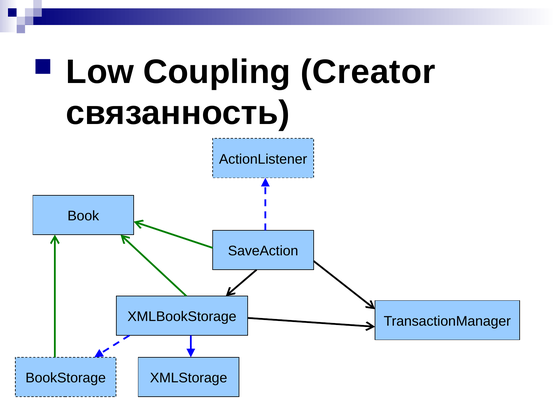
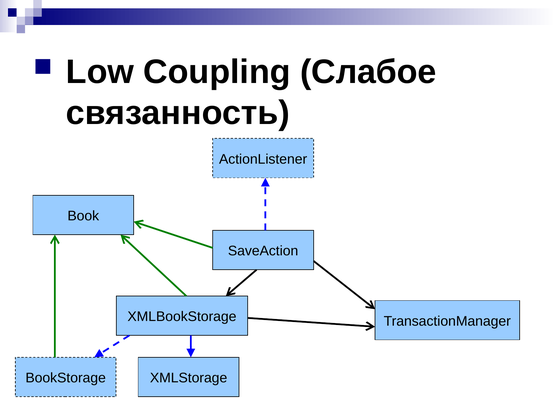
Creator: Creator -> Слабое (368, 72)
